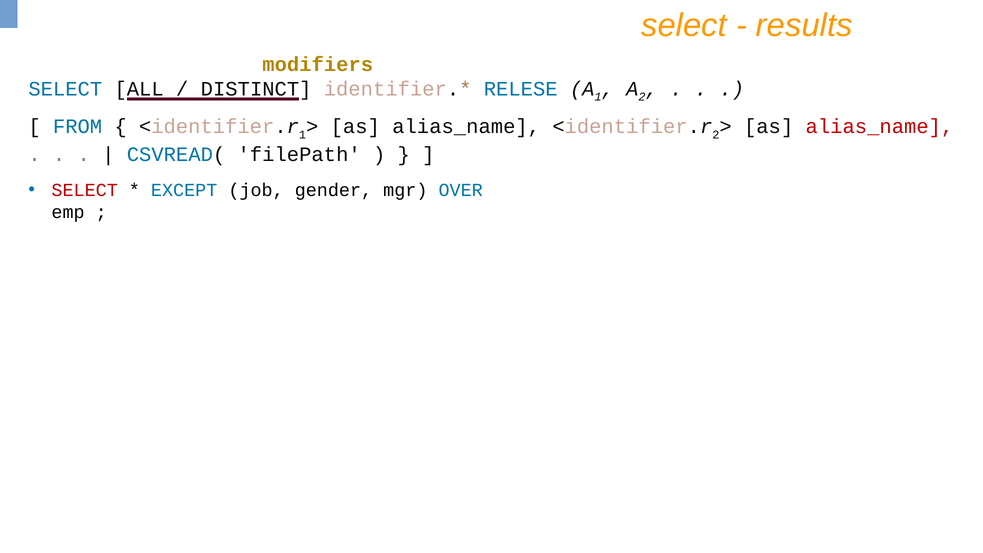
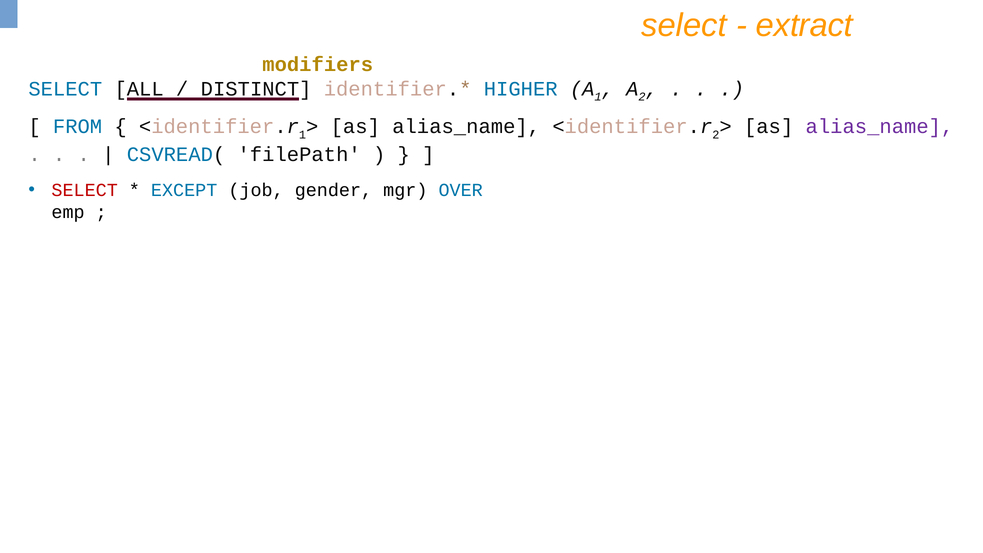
results: results -> extract (804, 26)
RELESE: RELESE -> HIGHER (521, 89)
alias_name colour: red -> purple (879, 127)
